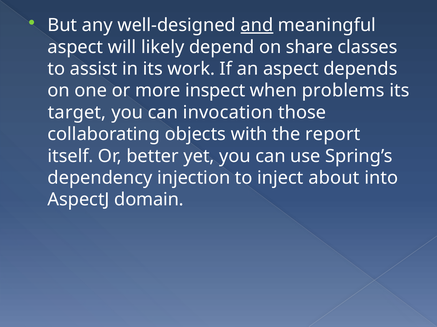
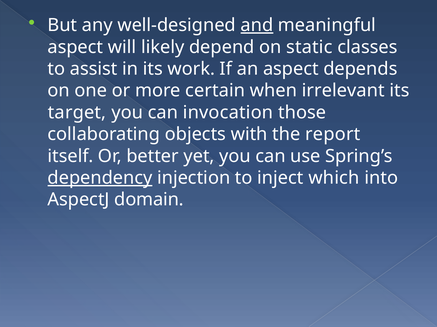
share: share -> static (309, 47)
inspect: inspect -> certain (215, 91)
problems: problems -> irrelevant (343, 91)
dependency underline: none -> present (100, 178)
about: about -> which (334, 178)
